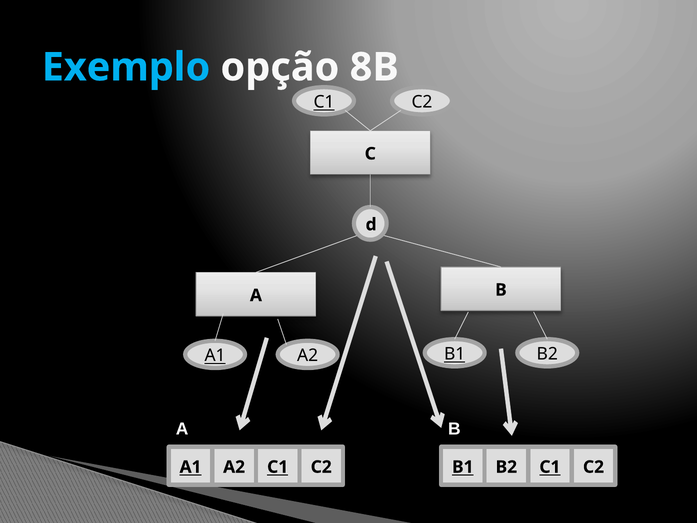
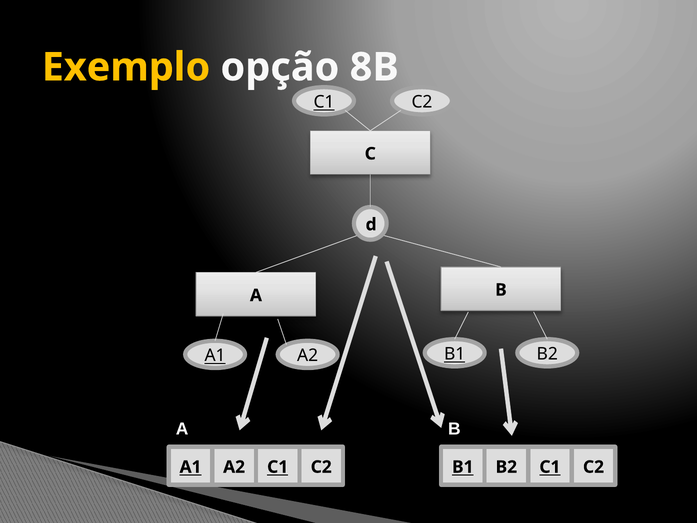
Exemplo colour: light blue -> yellow (126, 67)
